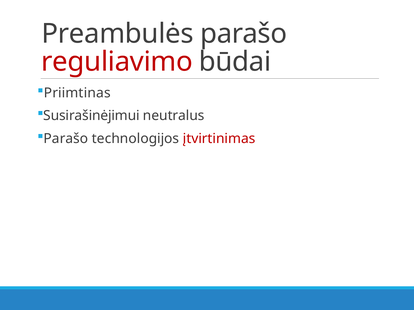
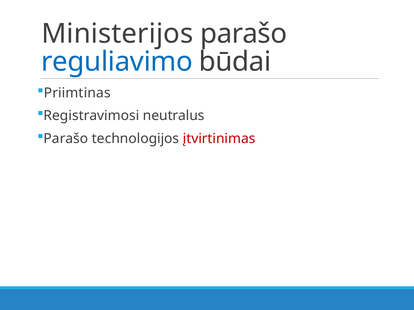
Preambulės: Preambulės -> Ministerijos (117, 34)
reguliavimo colour: red -> blue (117, 62)
Susirašinėjimui: Susirašinėjimui -> Registravimosi (91, 116)
